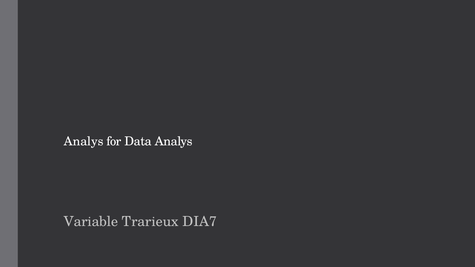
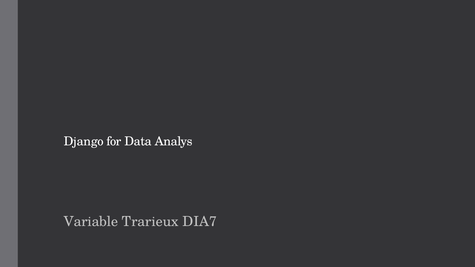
Analys: Analys -> Django (84, 141)
